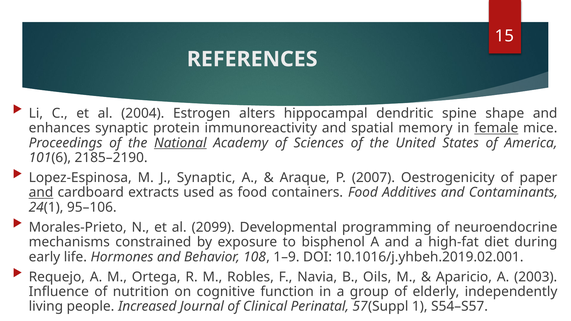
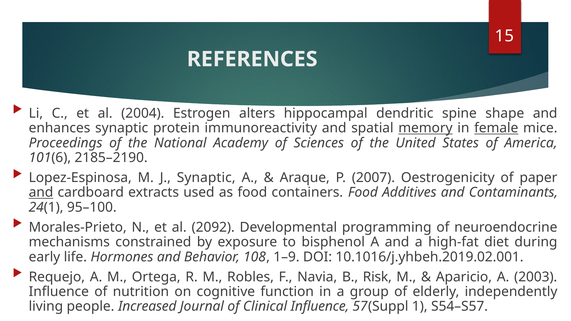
memory underline: none -> present (425, 128)
National underline: present -> none (180, 143)
95–106: 95–106 -> 95–100 (92, 207)
2099: 2099 -> 2092 (213, 227)
Oils: Oils -> Risk (377, 277)
Clinical Perinatal: Perinatal -> Influence (320, 307)
